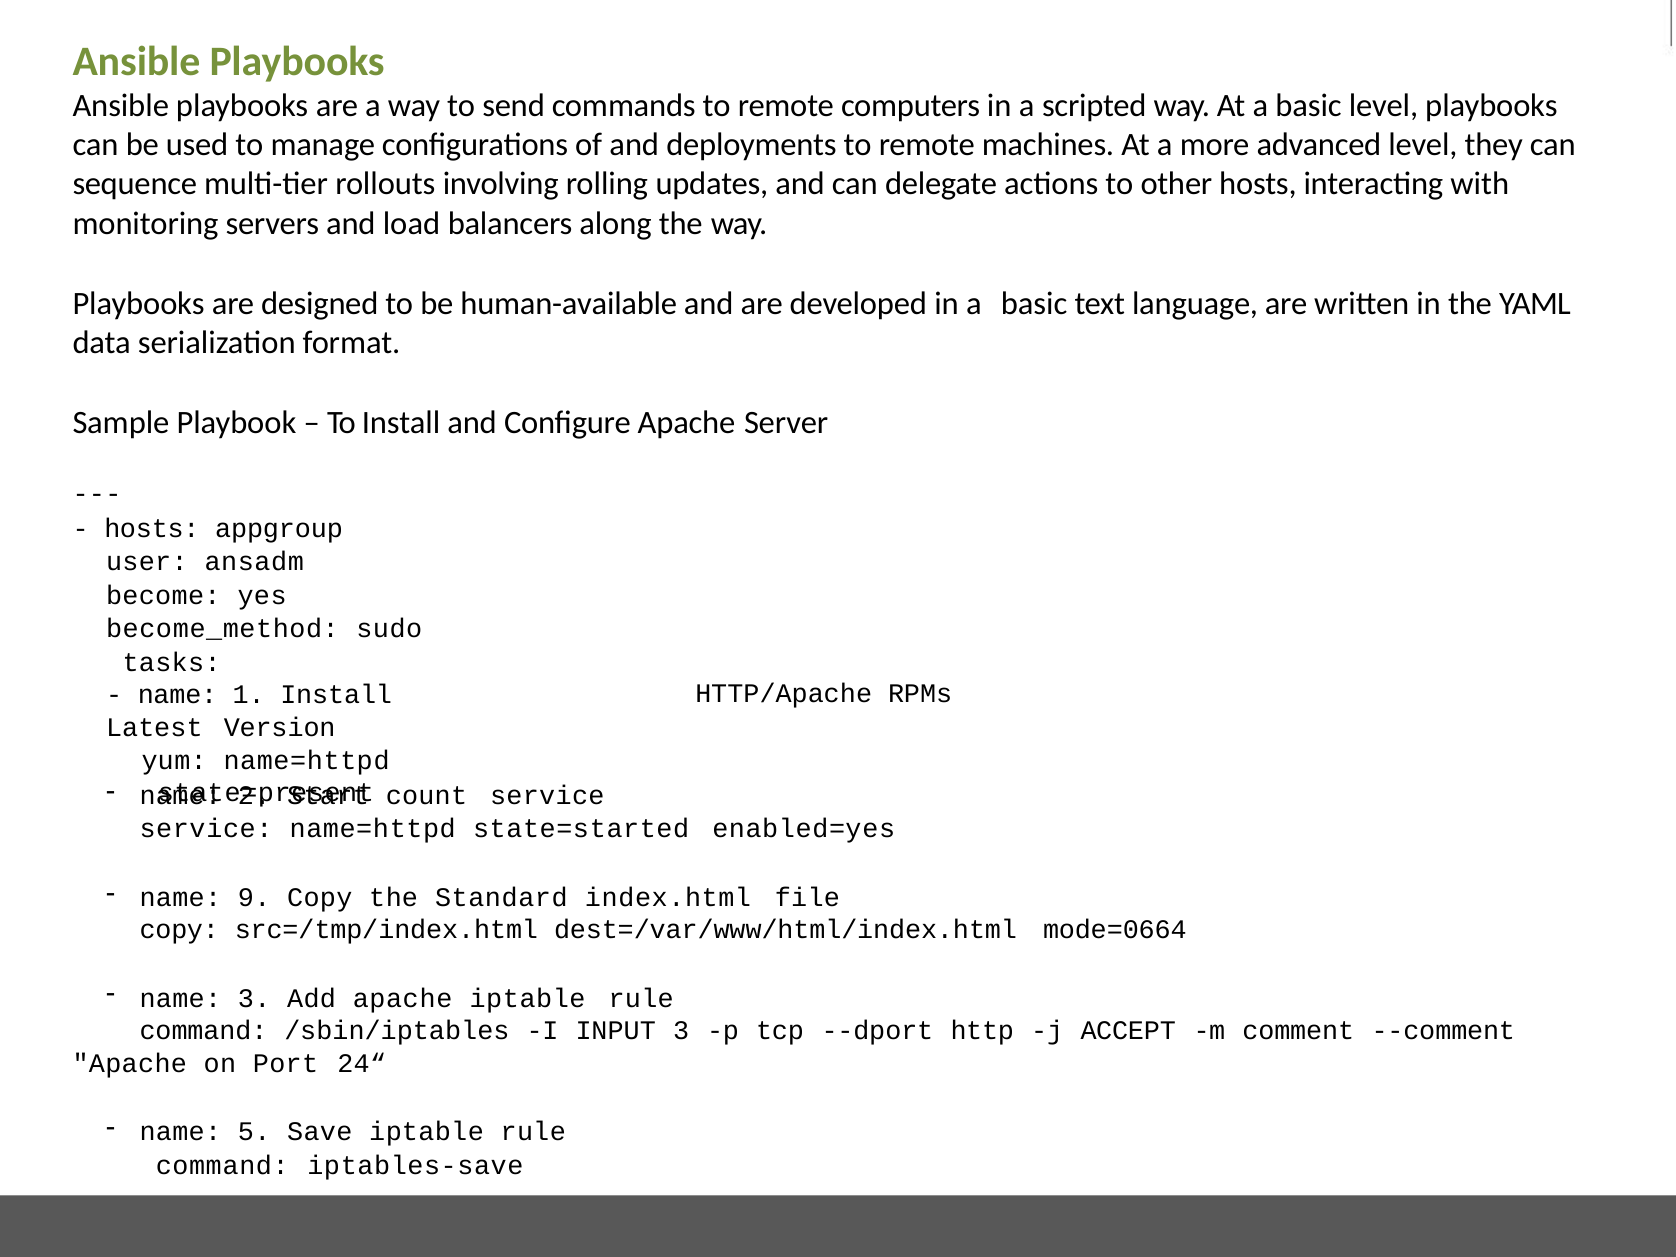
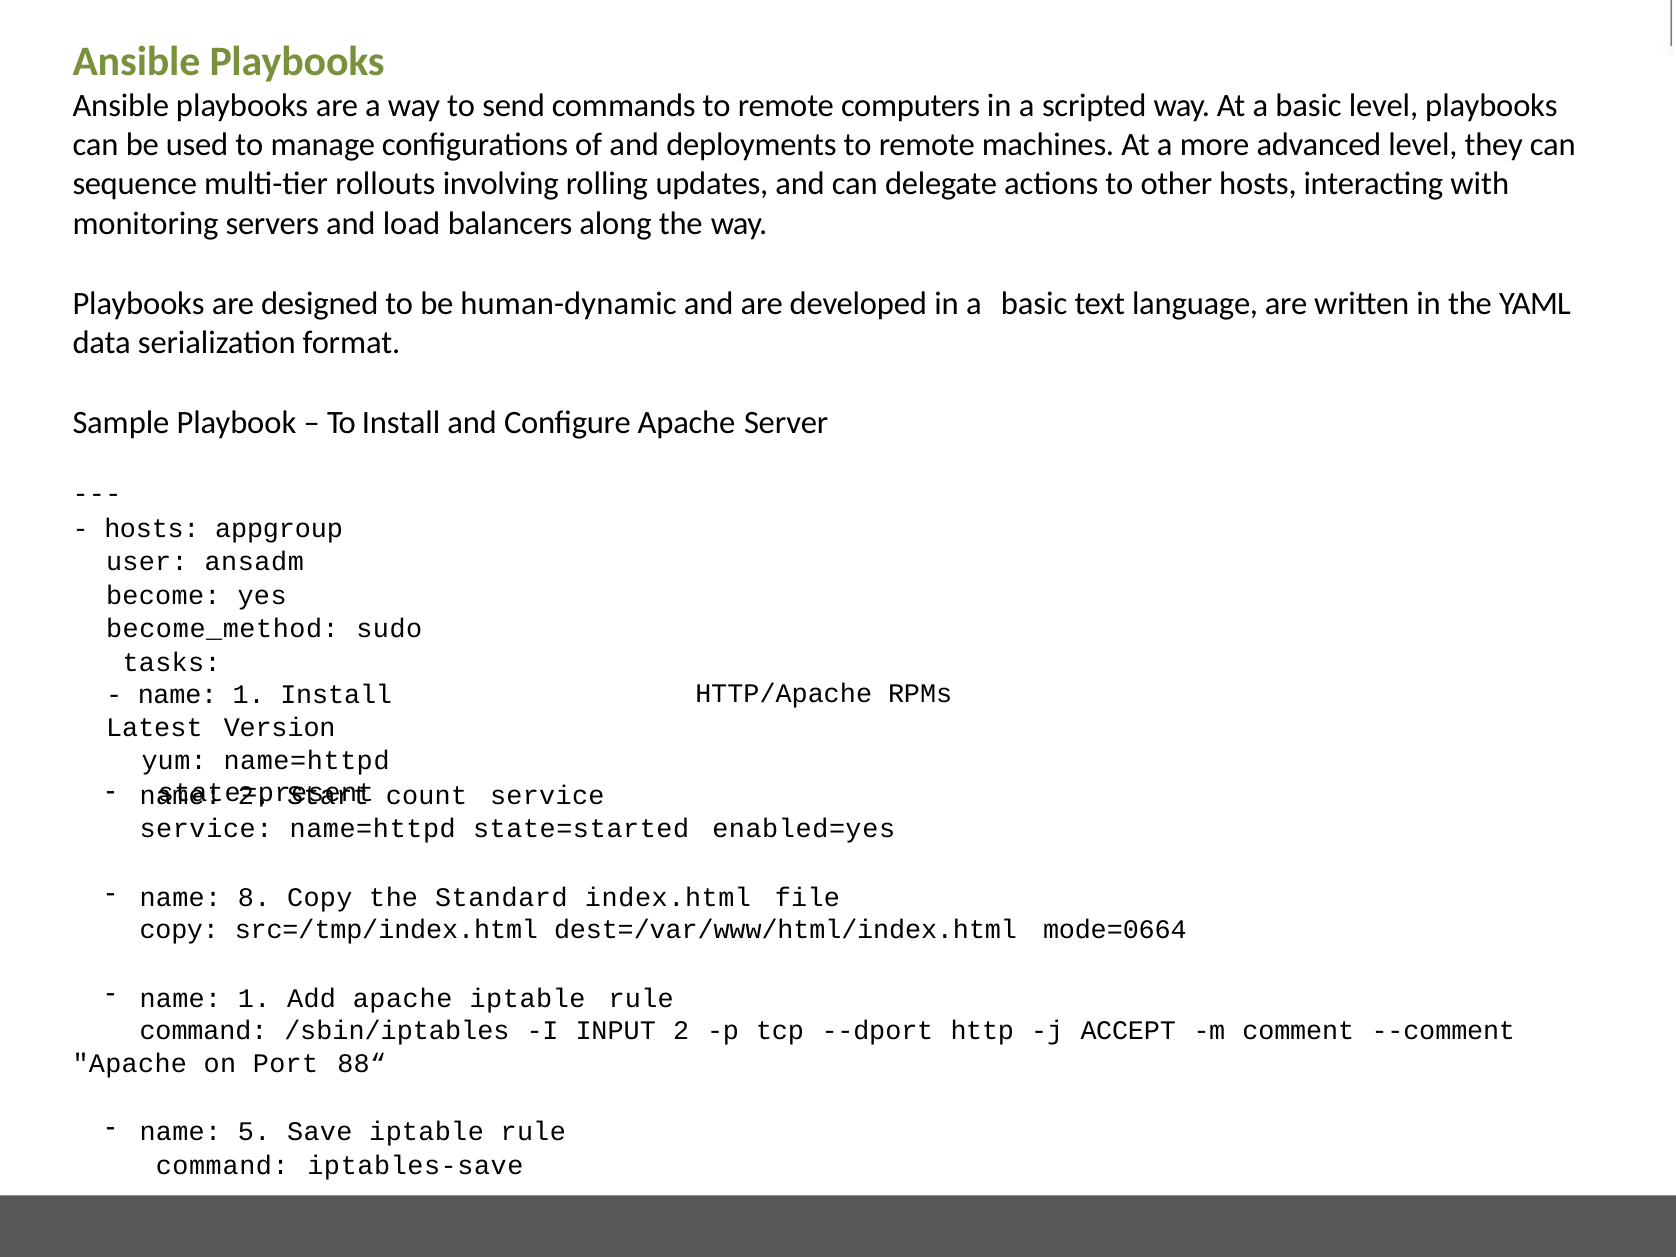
human-available: human-available -> human-dynamic (569, 303)
9: 9 -> 8 (254, 898)
3: 3 -> 1 (254, 998)
INPUT 3: 3 -> 2 (681, 1031)
24“: 24“ -> 88“ (362, 1064)
